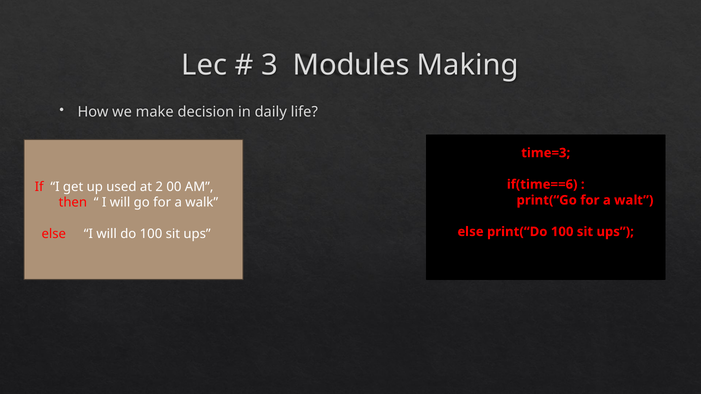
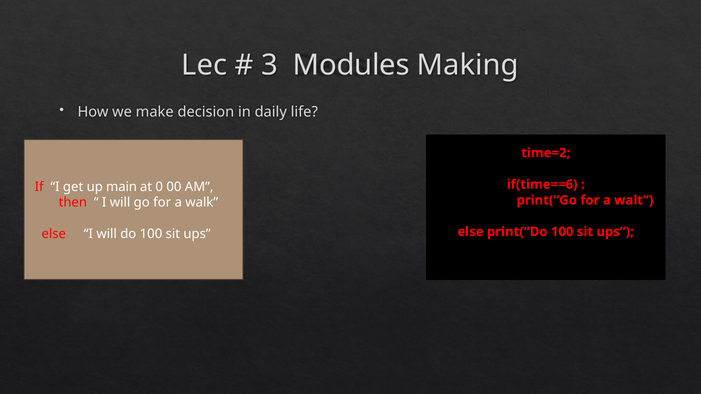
time=3: time=3 -> time=2 (546, 153)
used: used -> main (121, 187)
2: 2 -> 0 (159, 187)
